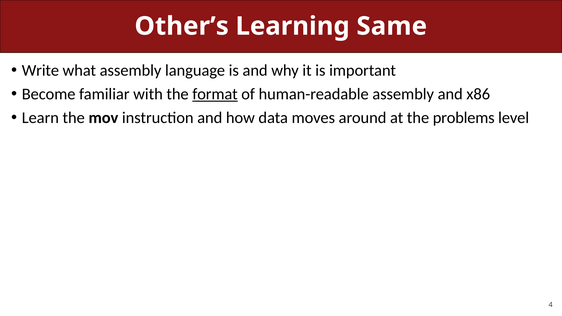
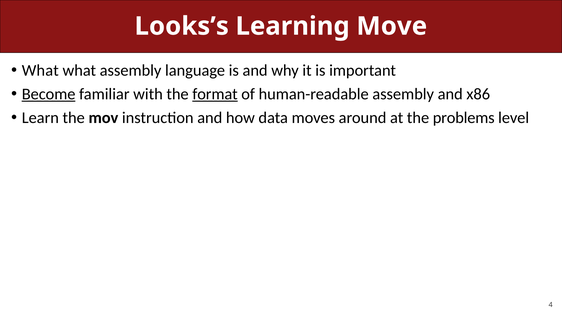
Other’s: Other’s -> Looks’s (182, 26)
Same: Same -> Move (392, 26)
Write: Write -> What (40, 71)
Become underline: none -> present (49, 94)
